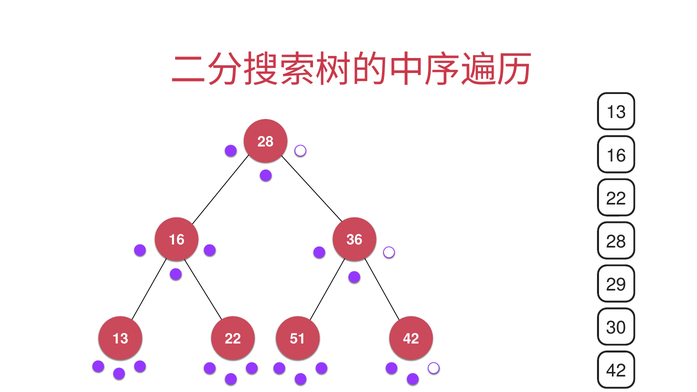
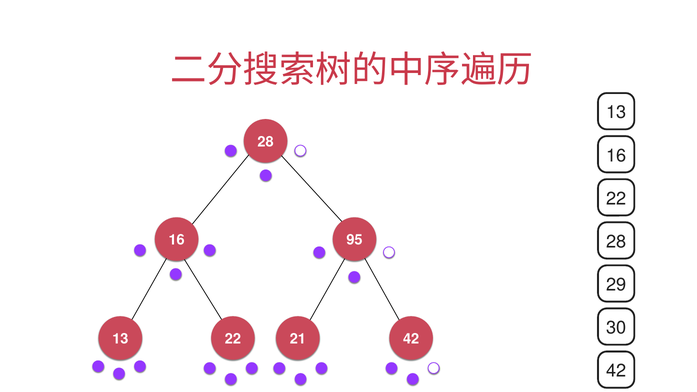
36: 36 -> 95 (354, 240)
51: 51 -> 21 (298, 339)
